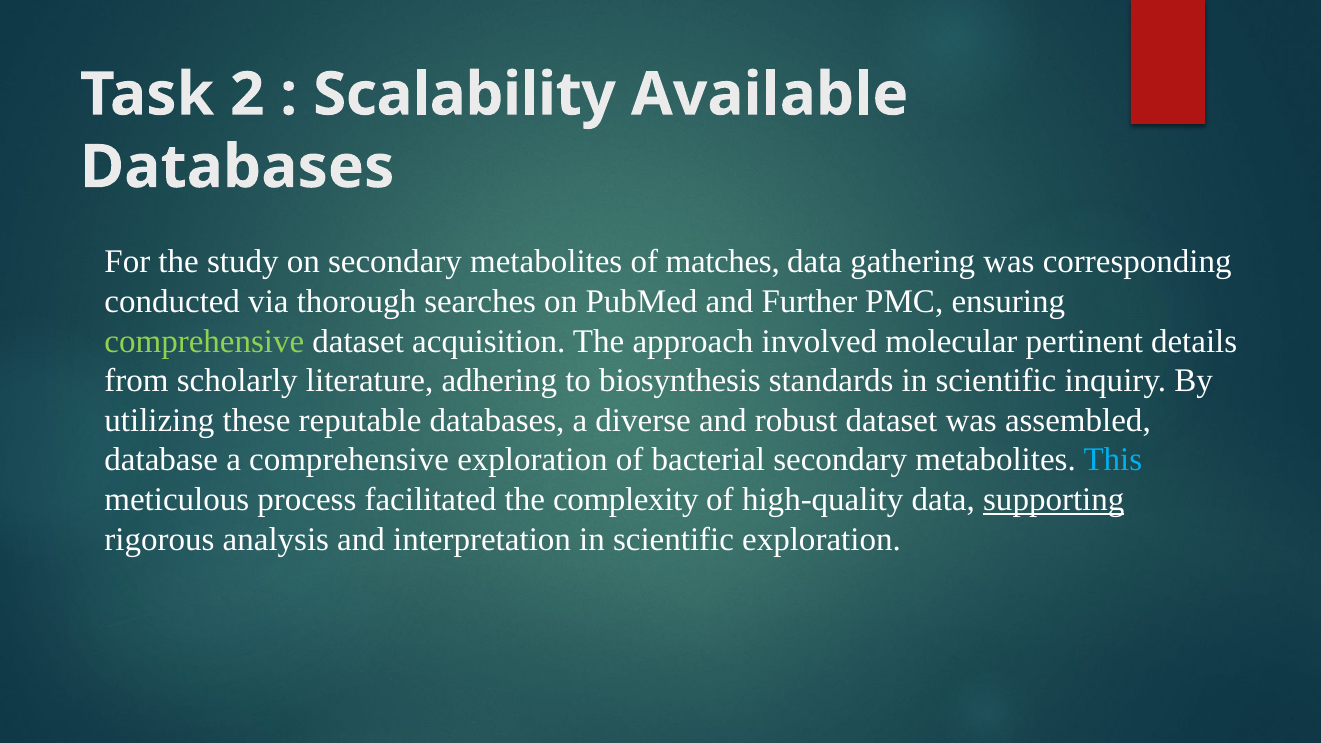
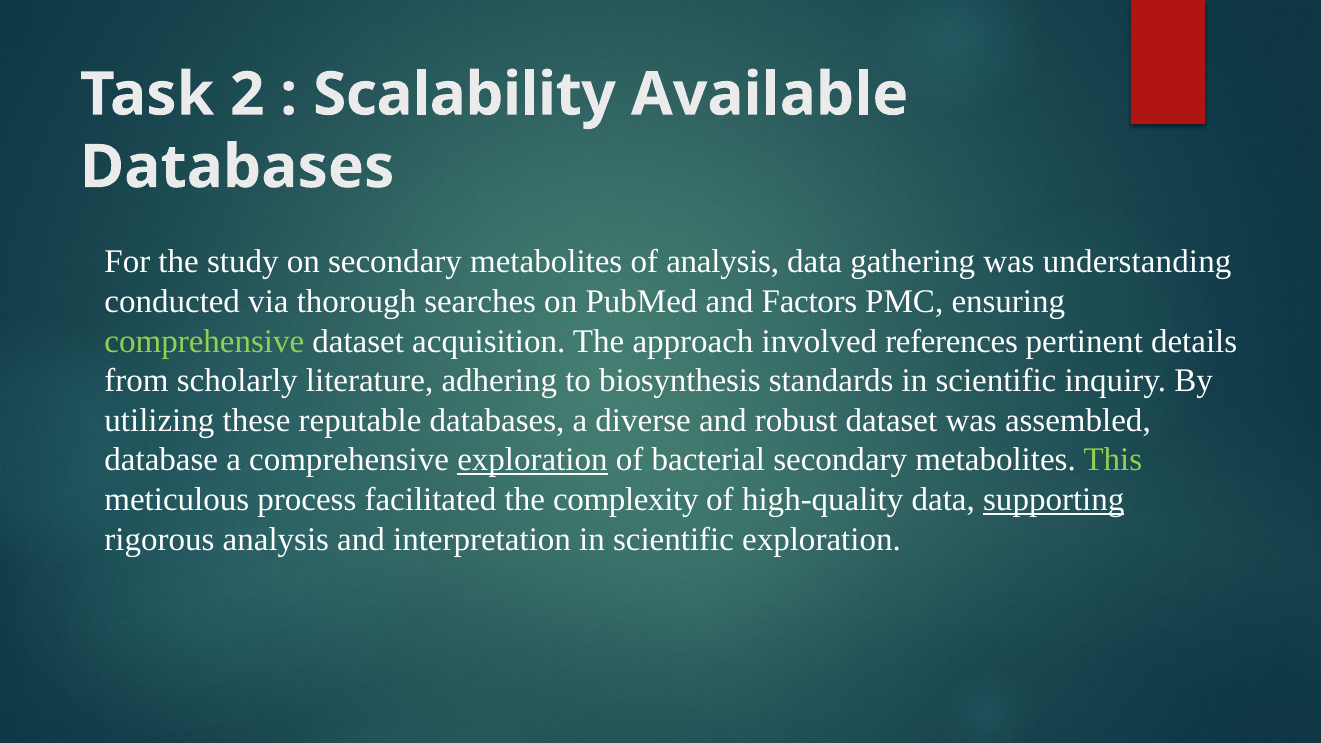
of matches: matches -> analysis (723, 262)
corresponding: corresponding -> understanding (1137, 262)
Further: Further -> Factors (809, 302)
molecular: molecular -> references (952, 341)
exploration underline: none -> present (532, 460)
This colour: light blue -> light green (1113, 460)
